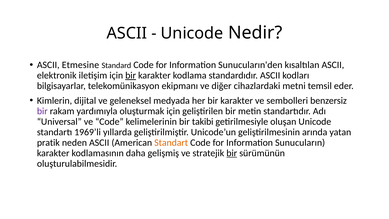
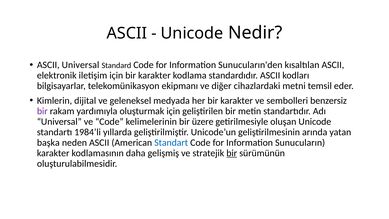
ASCII Etmesine: Etmesine -> Universal (80, 65)
bir underline: present -> none (131, 75)
takibi: takibi -> üzere (203, 121)
1969’li: 1969’li -> 1984’li (88, 132)
pratik: pratik -> başka (48, 142)
Standart colour: orange -> blue (171, 142)
